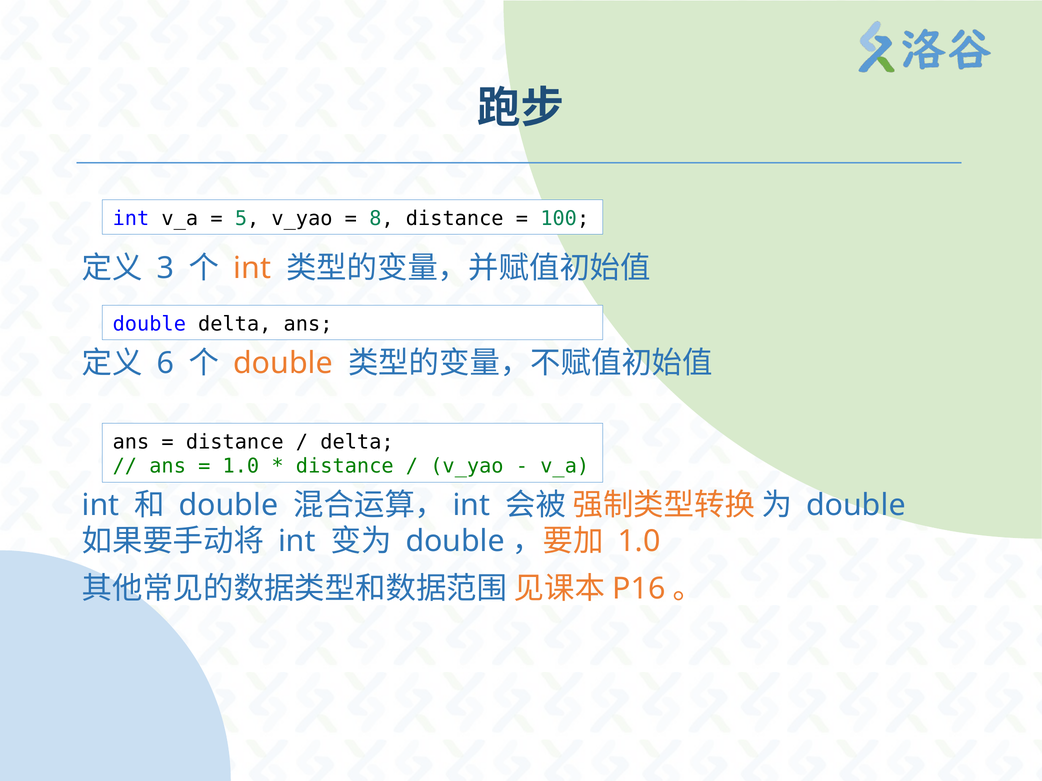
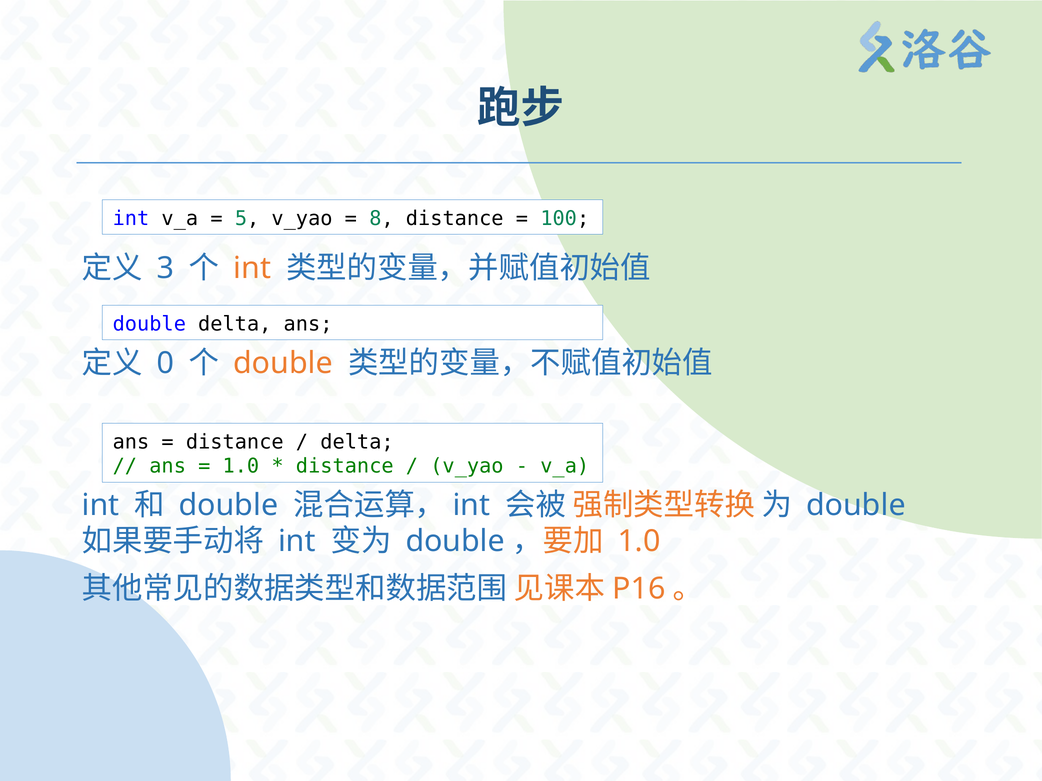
6: 6 -> 0 (165, 363)
